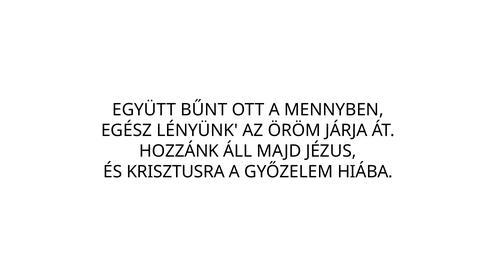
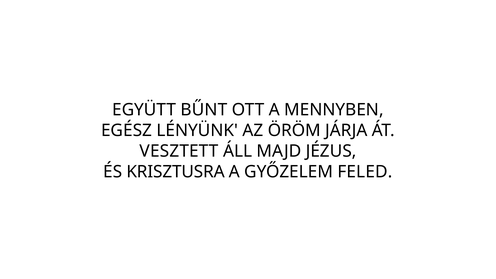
HOZZÁNK: HOZZÁNK -> VESZTETT (179, 151)
HIÁBA: HIÁBA -> FELED (365, 172)
